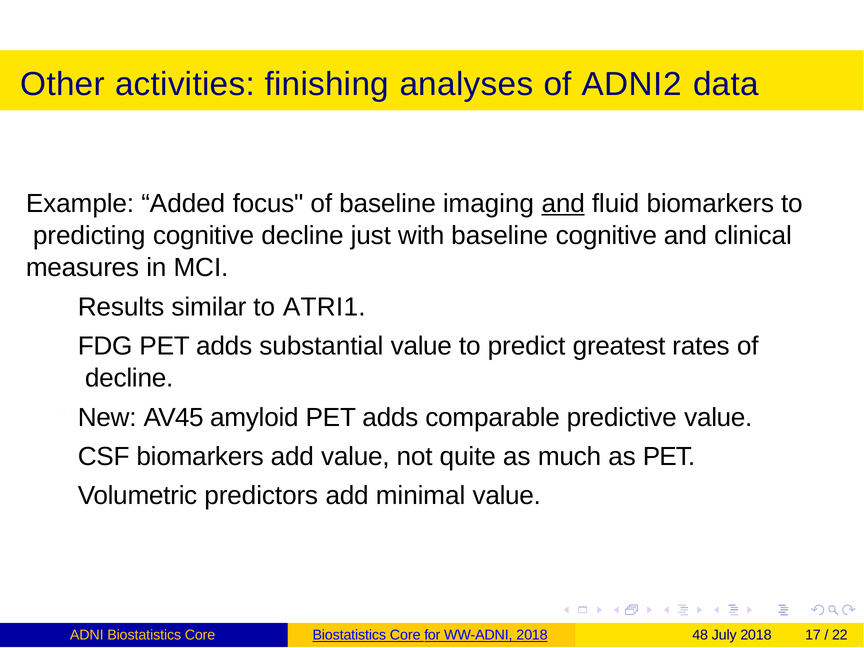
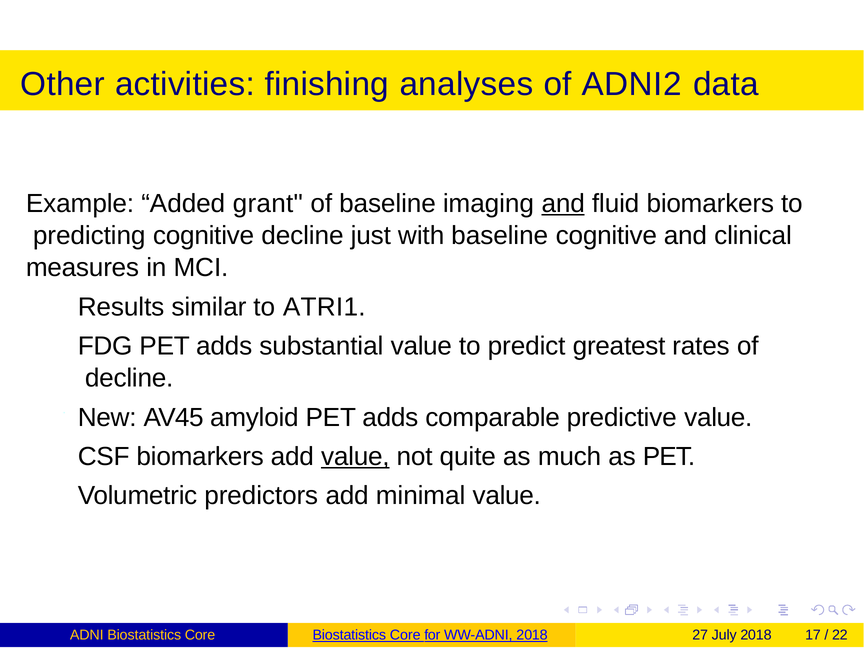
focus: focus -> grant (268, 204)
value underline: none -> present (355, 457)
48: 48 -> 27 (700, 636)
